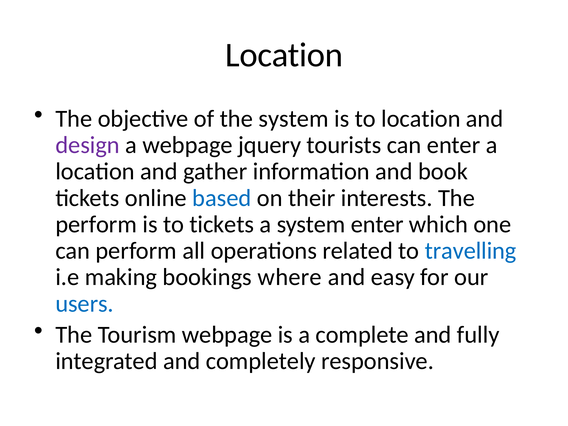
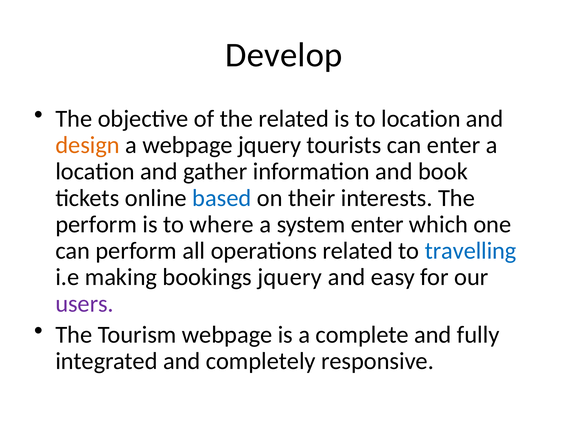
Location: Location -> Develop (284, 55)
the system: system -> related (294, 119)
design colour: purple -> orange (88, 145)
to tickets: tickets -> where (222, 224)
bookings where: where -> jquery (290, 277)
users colour: blue -> purple (85, 304)
